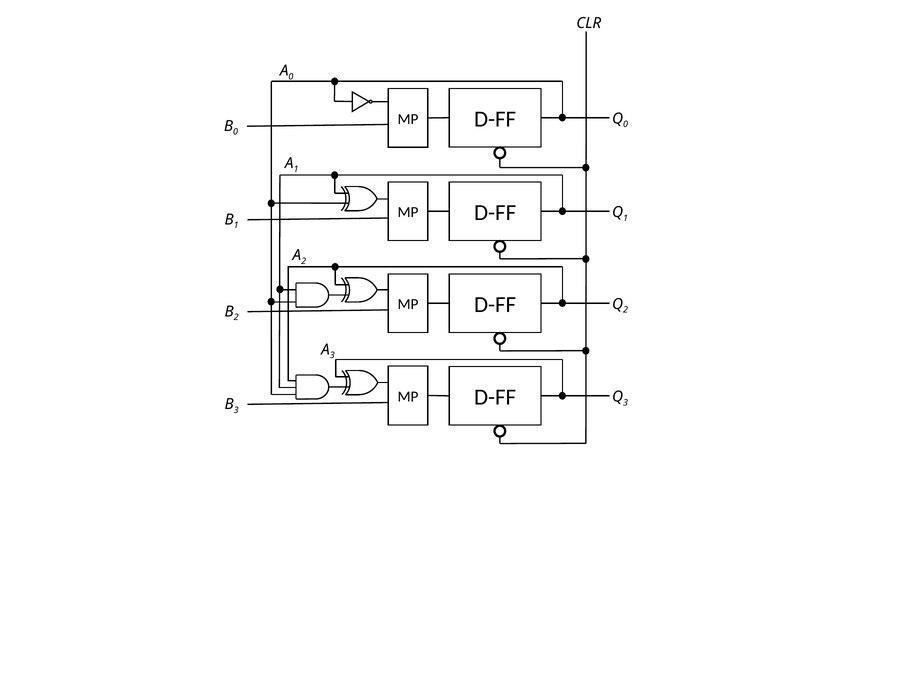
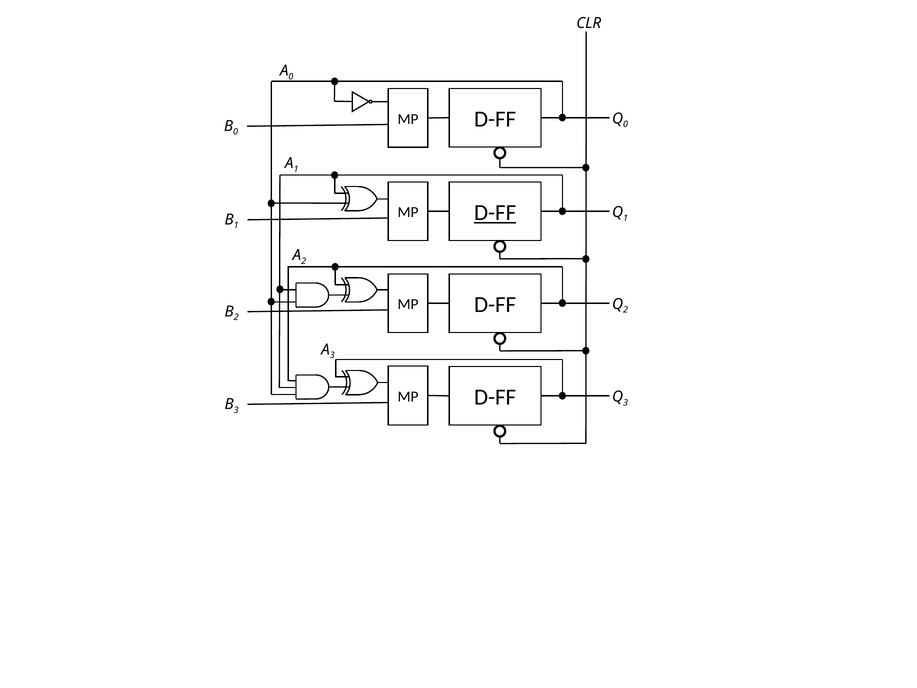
D-FF underline: none -> present (495, 213)
